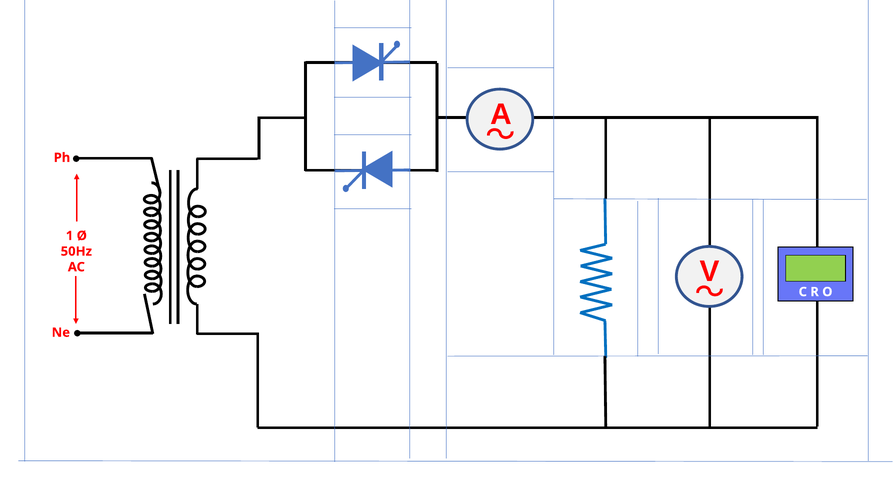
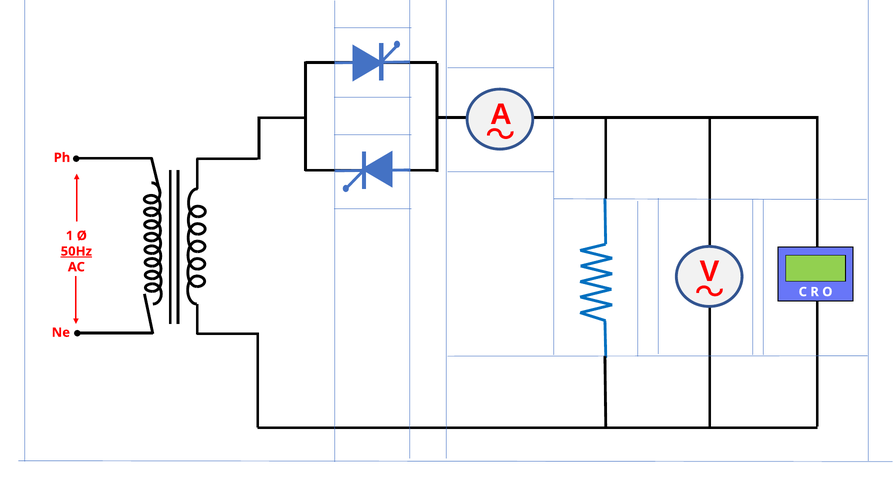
50Hz underline: none -> present (76, 252)
